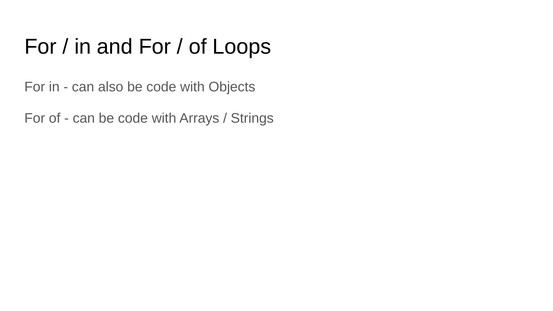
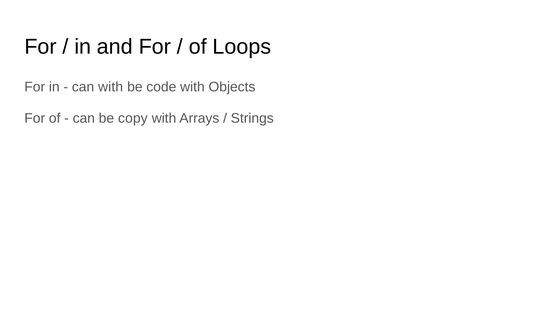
can also: also -> with (111, 87)
can be code: code -> copy (133, 118)
